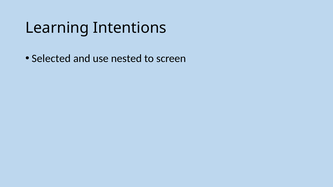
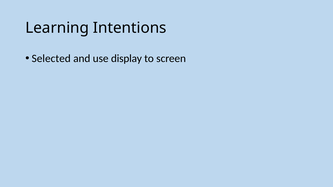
nested: nested -> display (126, 59)
